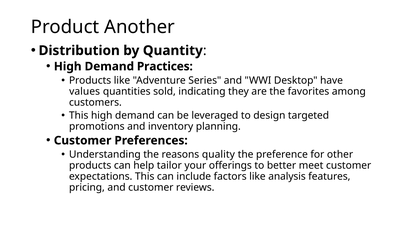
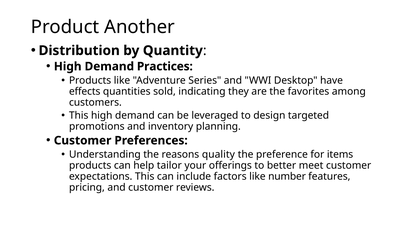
values: values -> effects (85, 91)
other: other -> items (340, 154)
analysis: analysis -> number (287, 176)
